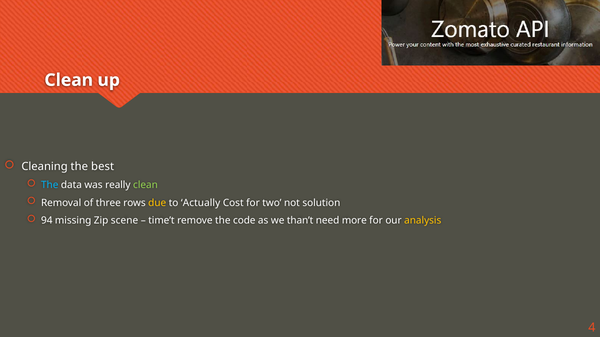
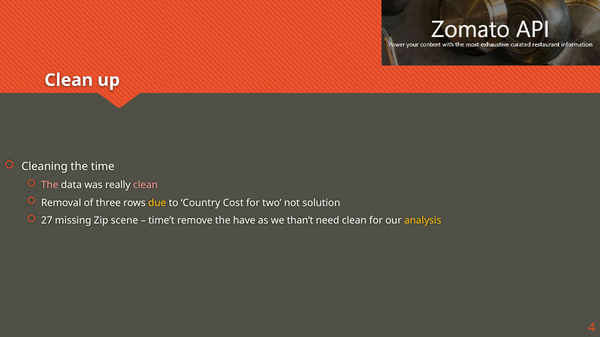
best: best -> time (103, 167)
The colour: light blue -> pink (50, 185)
clean colour: light green -> pink (145, 185)
Actually: Actually -> Country (201, 203)
94: 94 -> 27 (47, 221)
code: code -> have (244, 221)
need more: more -> clean (354, 221)
